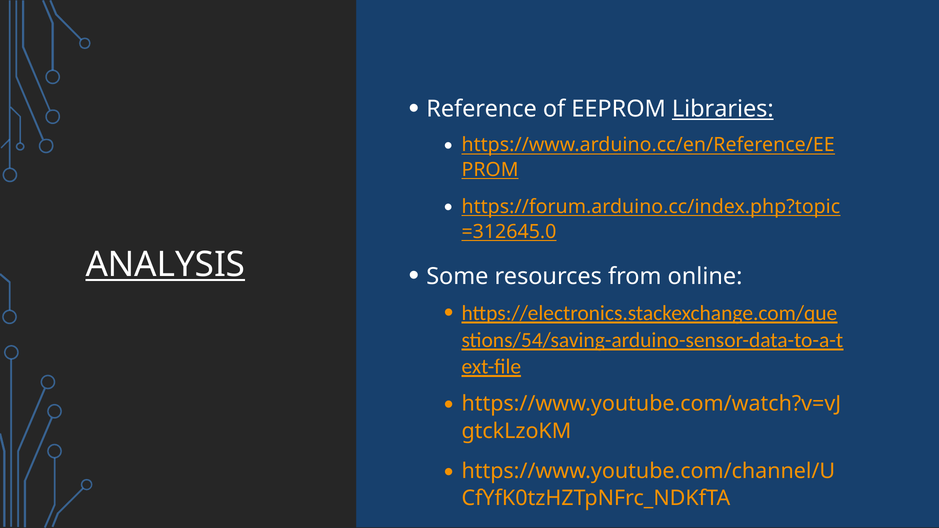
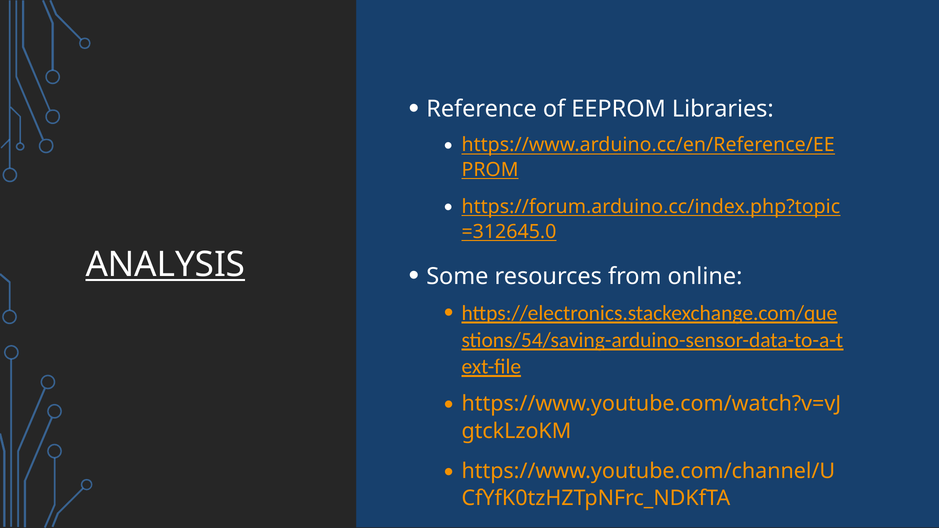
Libraries underline: present -> none (723, 109)
